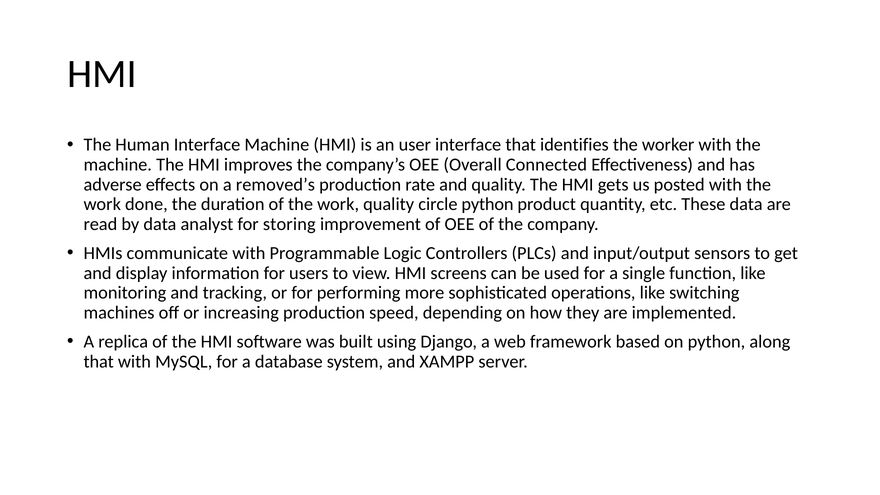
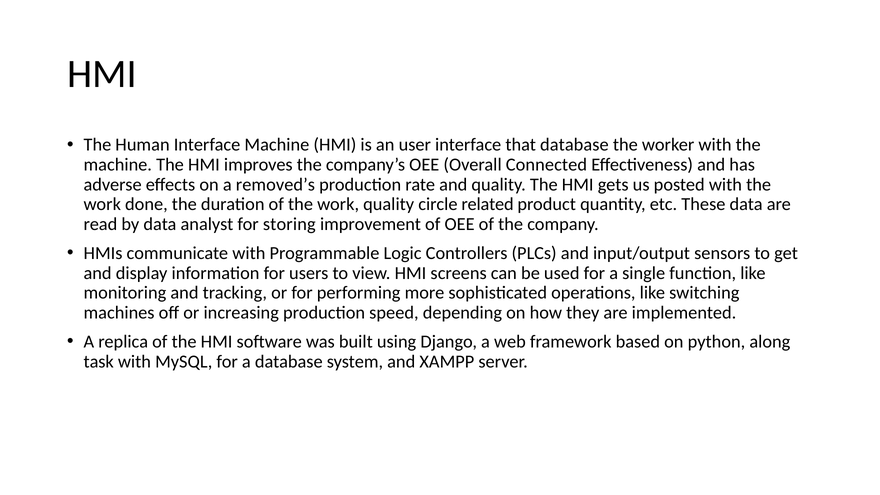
that identifies: identifies -> database (574, 145)
circle python: python -> related (488, 204)
that: that -> task (99, 361)
